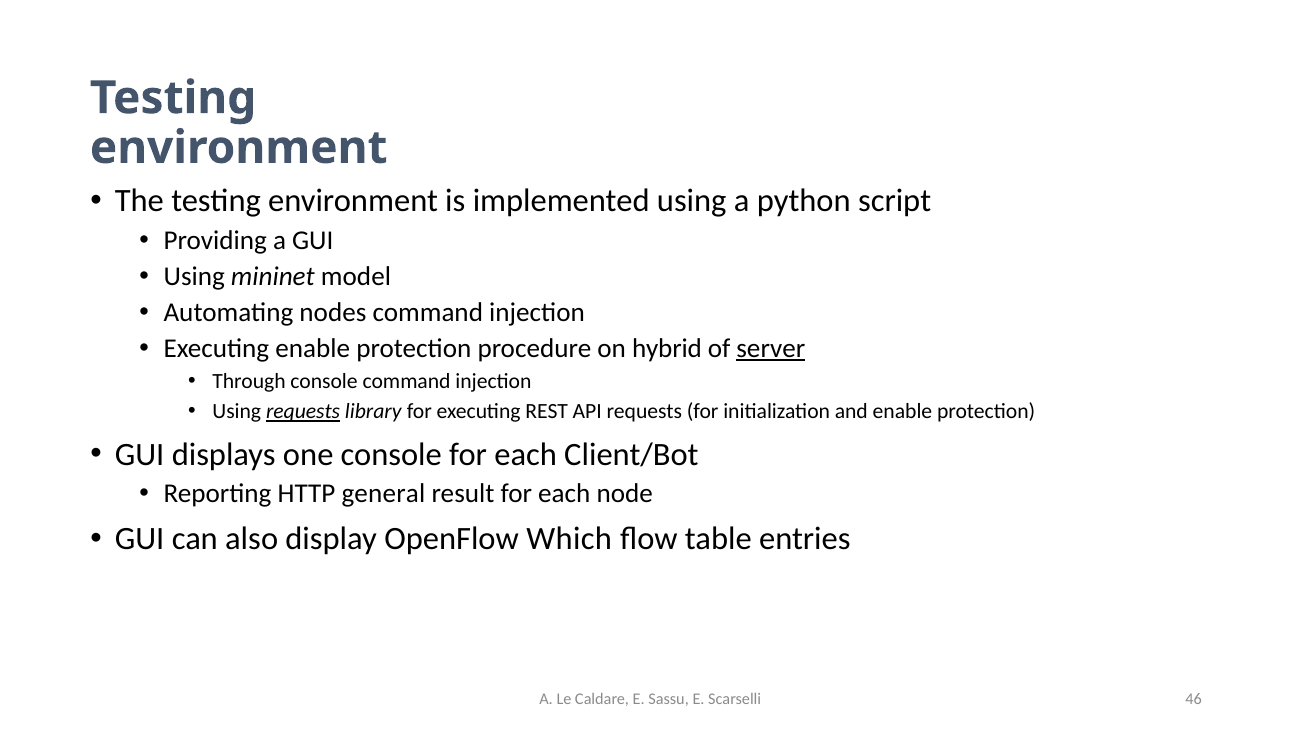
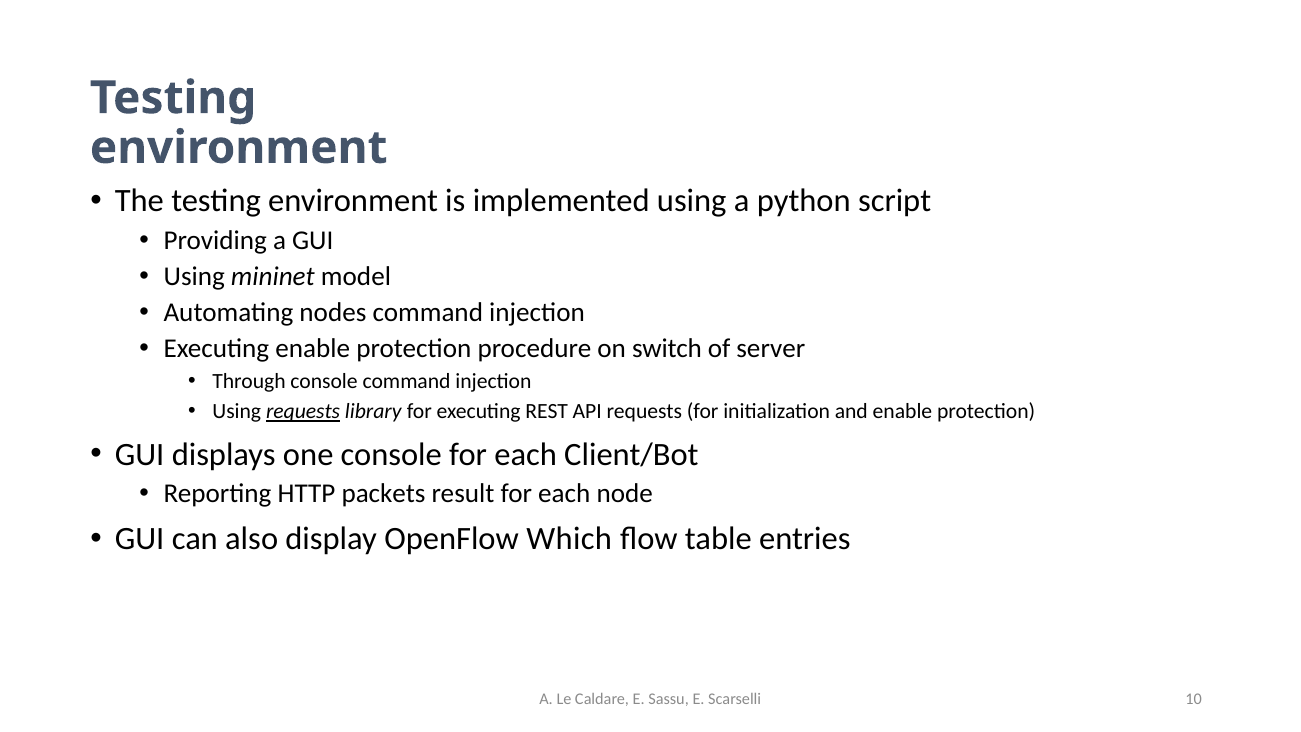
hybrid: hybrid -> switch (667, 348)
server underline: present -> none (771, 348)
general: general -> packets (384, 493)
46: 46 -> 10 (1194, 699)
